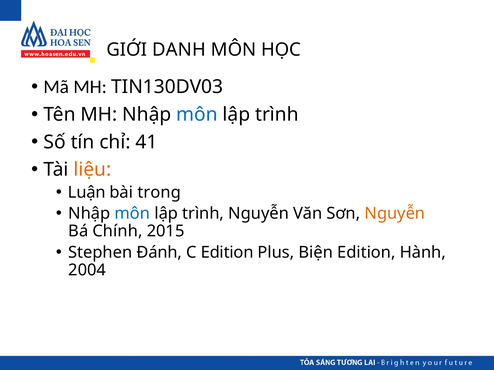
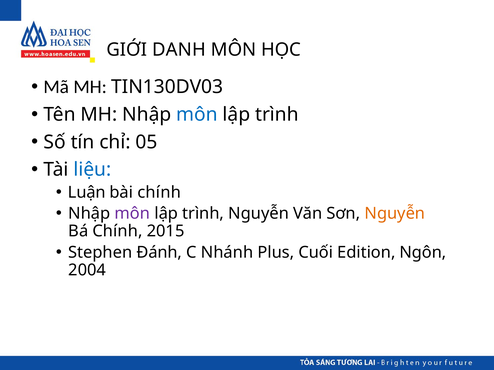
41: 41 -> 05 (147, 142)
liệu colour: orange -> blue (92, 170)
bài trong: trong -> chính (159, 193)
môn colour: blue -> purple (132, 214)
C Edition: Edition -> Nhánh (227, 253)
Biện: Biện -> Cuối (316, 253)
Hành: Hành -> Ngôn (423, 253)
